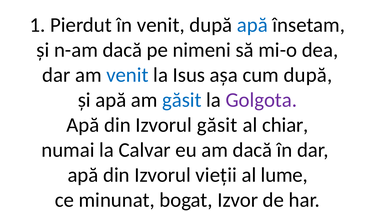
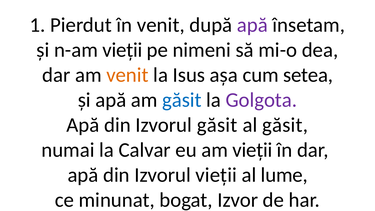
apă colour: blue -> purple (252, 25)
n-am dacă: dacă -> vieții (122, 50)
venit colour: blue -> orange (127, 75)
cum după: după -> setea (308, 75)
al chiar: chiar -> găsit (285, 125)
am dacă: dacă -> vieții (252, 150)
